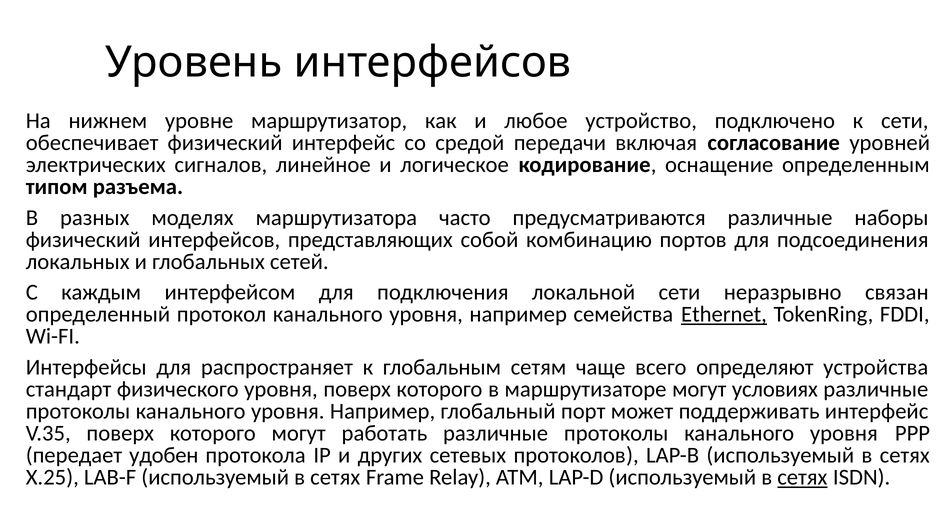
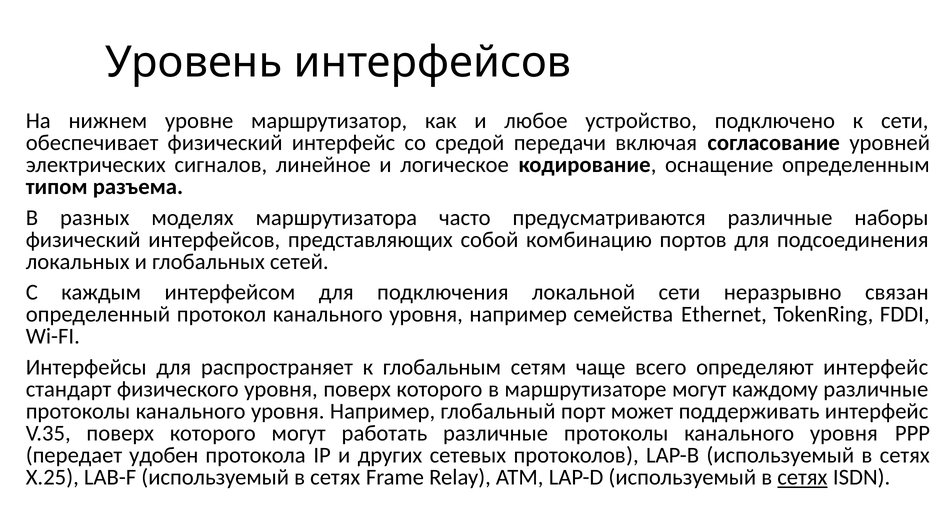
Ethernet underline: present -> none (724, 315)
определяют устройства: устройства -> интерфейс (876, 368)
условиях: условиях -> каждому (775, 390)
